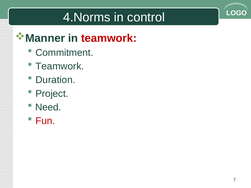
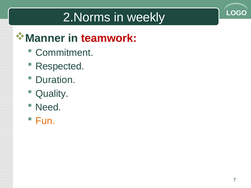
4.Norms: 4.Norms -> 2.Norms (87, 17)
control: control -> weekly (146, 17)
Teamwork: Teamwork -> Respected (60, 66)
Project: Project -> Quality (52, 94)
Fun colour: red -> orange (45, 121)
